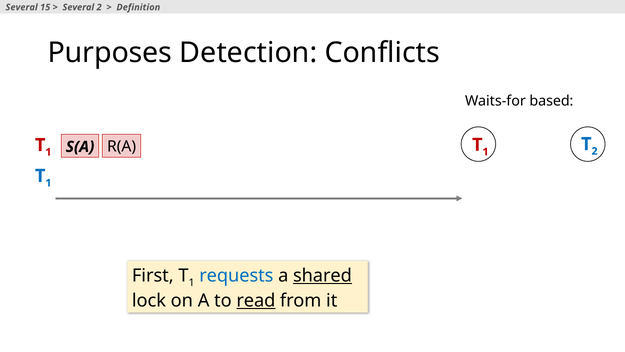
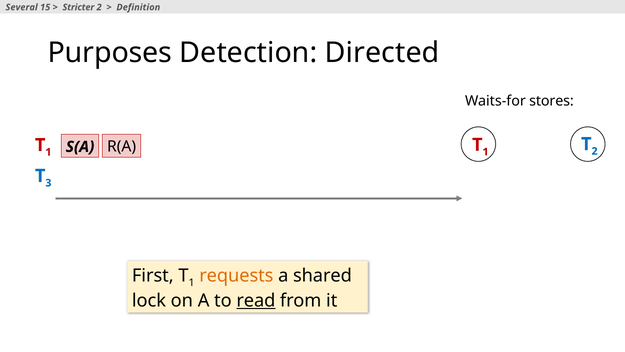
Several: Several -> Stricter (78, 7)
Conflicts: Conflicts -> Directed (382, 53)
based: based -> stores (551, 101)
1: 1 -> 3 (48, 183)
requests colour: blue -> orange (236, 275)
shared underline: present -> none (322, 275)
